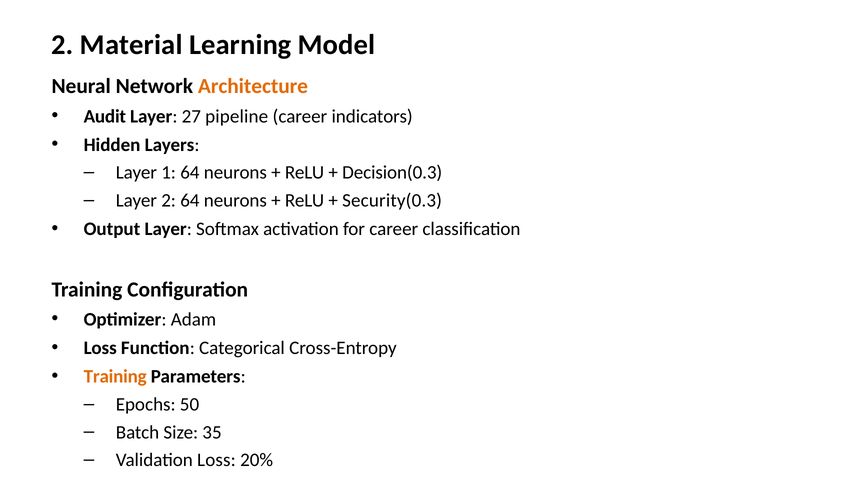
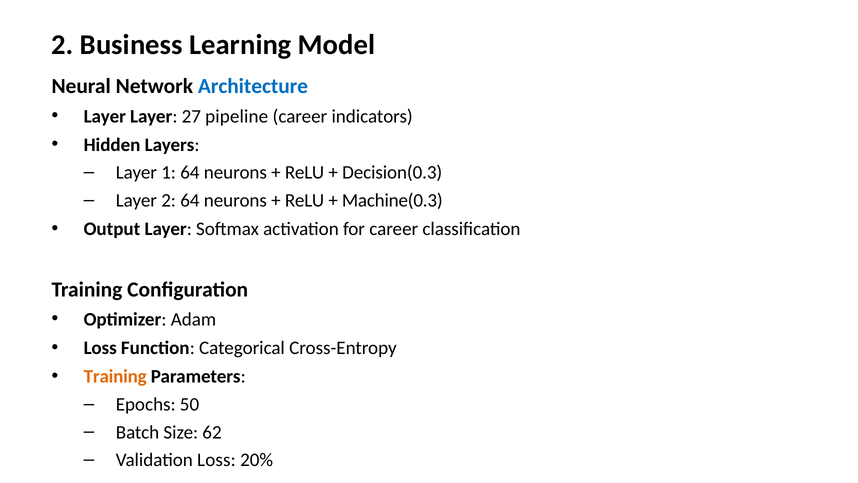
Material: Material -> Business (131, 45)
Architecture colour: orange -> blue (253, 86)
Audit: Audit -> Layer (105, 116)
Security(0.3: Security(0.3 -> Machine(0.3 (392, 200)
35: 35 -> 62 (212, 432)
